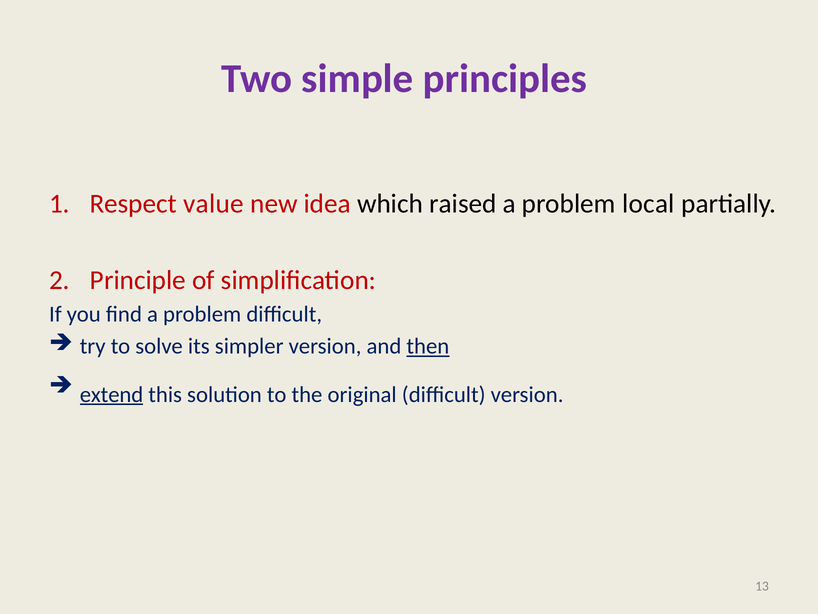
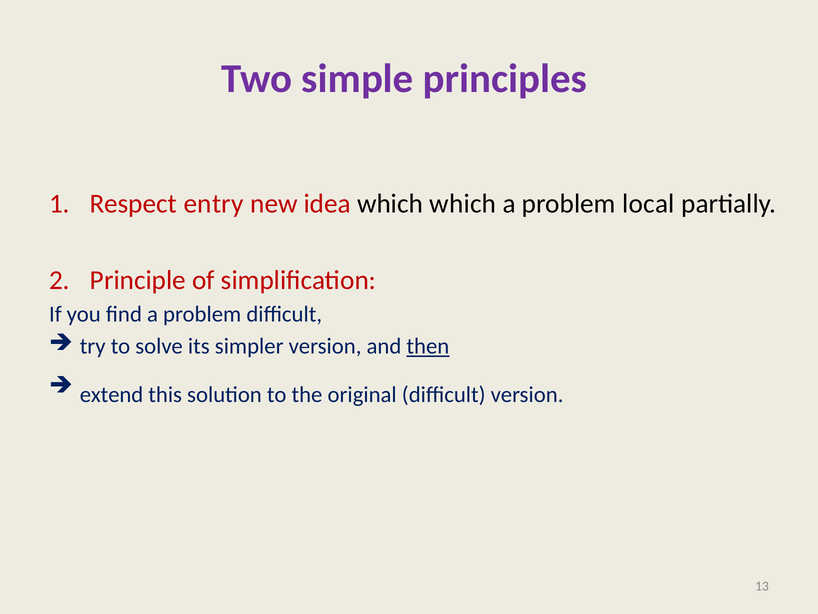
value: value -> entry (214, 204)
which raised: raised -> which (463, 204)
extend underline: present -> none (112, 394)
